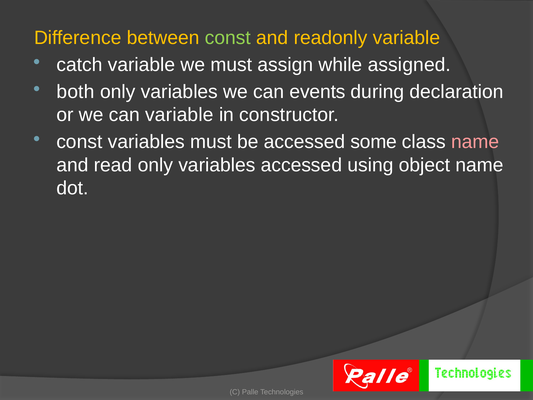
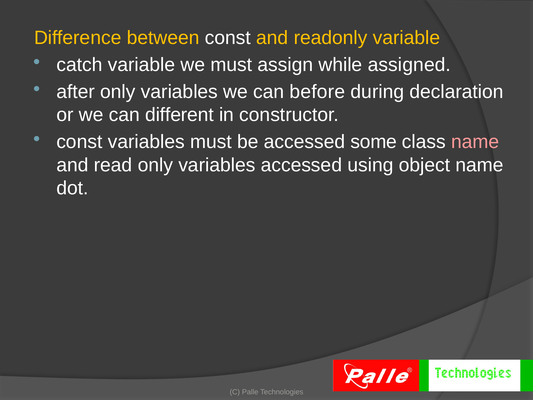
const colour: light green -> white (228, 38)
both: both -> after (76, 92)
events: events -> before (317, 92)
can variable: variable -> different (180, 115)
